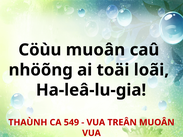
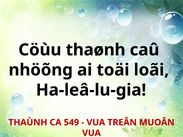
Cöùu muoân: muoân -> thaønh (96, 50)
